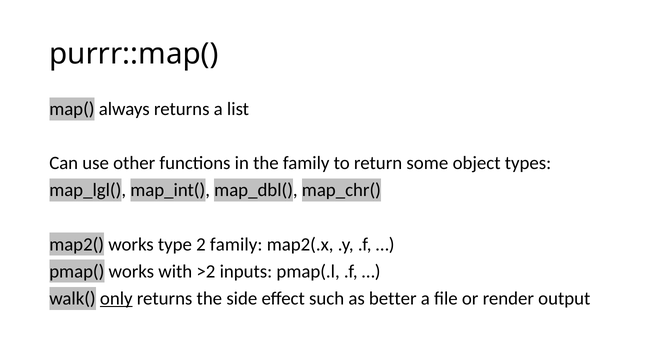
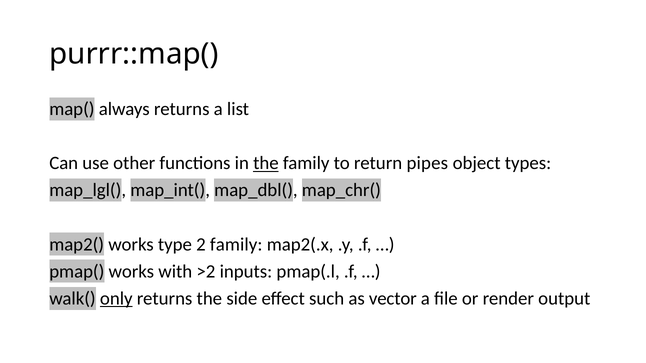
the underline: none -> present (266, 163)
some: some -> pipes (427, 163)
better: better -> vector (393, 299)
